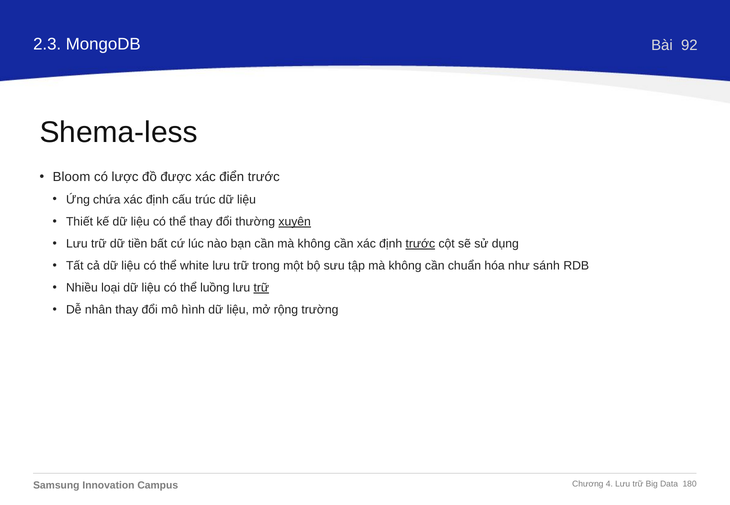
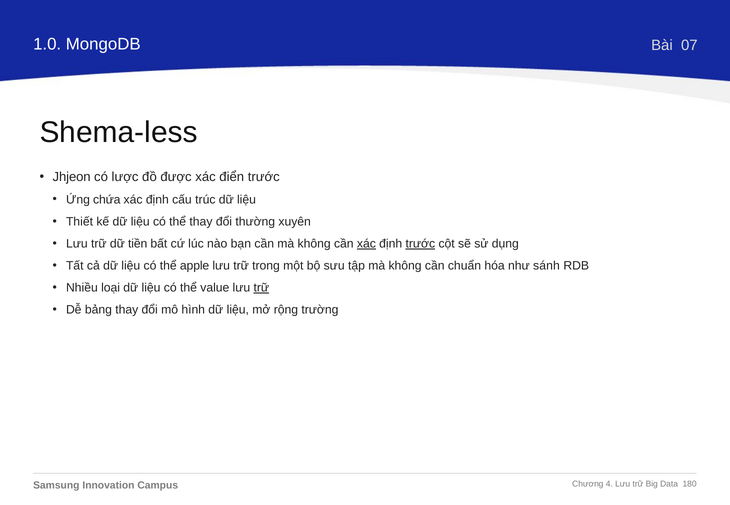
2.3: 2.3 -> 1.0 (47, 44)
92: 92 -> 07 (689, 46)
Bloom: Bloom -> Jhjeon (72, 177)
xuyên underline: present -> none (295, 222)
xác underline: none -> present (366, 244)
white: white -> apple (195, 266)
luồng: luồng -> value (215, 288)
nhân: nhân -> bảng (98, 310)
